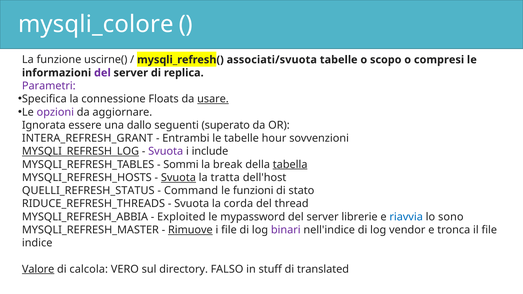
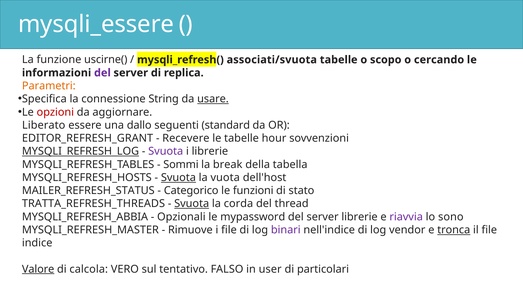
mysqli_colore: mysqli_colore -> mysqli_essere (96, 24)
compresi: compresi -> cercando (439, 60)
Parametri colour: purple -> orange (49, 86)
Floats: Floats -> String (164, 99)
opzioni colour: purple -> red (55, 112)
Ignorata: Ignorata -> Liberato (44, 125)
superato: superato -> standard (226, 125)
INTERA_REFRESH_GRANT: INTERA_REFRESH_GRANT -> EDITOR_REFRESH_GRANT (88, 138)
Entrambi: Entrambi -> Recevere (186, 138)
i include: include -> librerie (210, 151)
tabella underline: present -> none (290, 165)
tratta: tratta -> vuota (225, 178)
QUELLI_REFRESH_STATUS: QUELLI_REFRESH_STATUS -> MAILER_REFRESH_STATUS (88, 191)
Command: Command -> Categorico (191, 191)
RIDUCE_REFRESH_THREADS: RIDUCE_REFRESH_THREADS -> TRATTA_REFRESH_THREADS (93, 204)
Svuota underline: none -> present (192, 204)
Exploited: Exploited -> Opzionali (181, 217)
riavvia colour: blue -> purple (406, 217)
Rimuove underline: present -> none (190, 230)
tronca underline: none -> present (454, 230)
directory: directory -> tentativo (184, 269)
stuff: stuff -> user (270, 269)
translated: translated -> particolari (323, 269)
